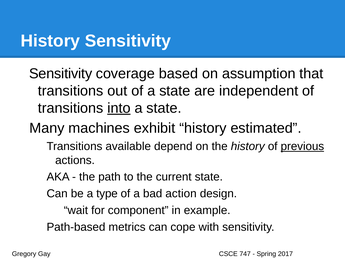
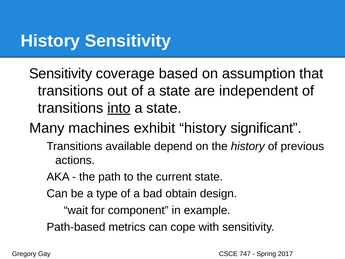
estimated: estimated -> significant (266, 128)
previous underline: present -> none (302, 146)
action: action -> obtain (181, 193)
